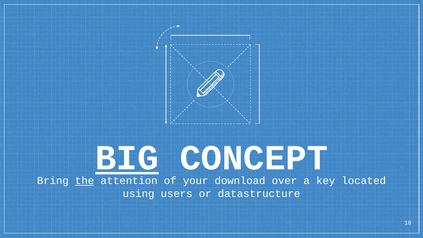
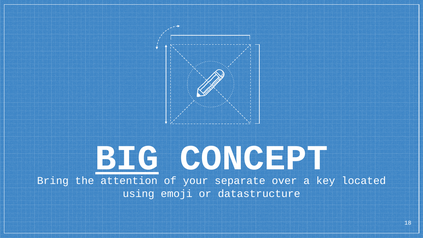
the underline: present -> none (85, 181)
download: download -> separate (240, 181)
users: users -> emoji (177, 193)
